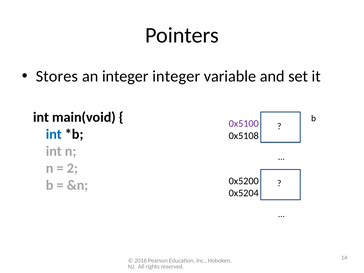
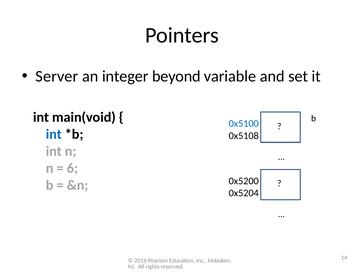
Stores: Stores -> Server (57, 76)
integer integer: integer -> beyond (176, 76)
0x5100 colour: purple -> blue (244, 124)
2: 2 -> 6 (72, 168)
